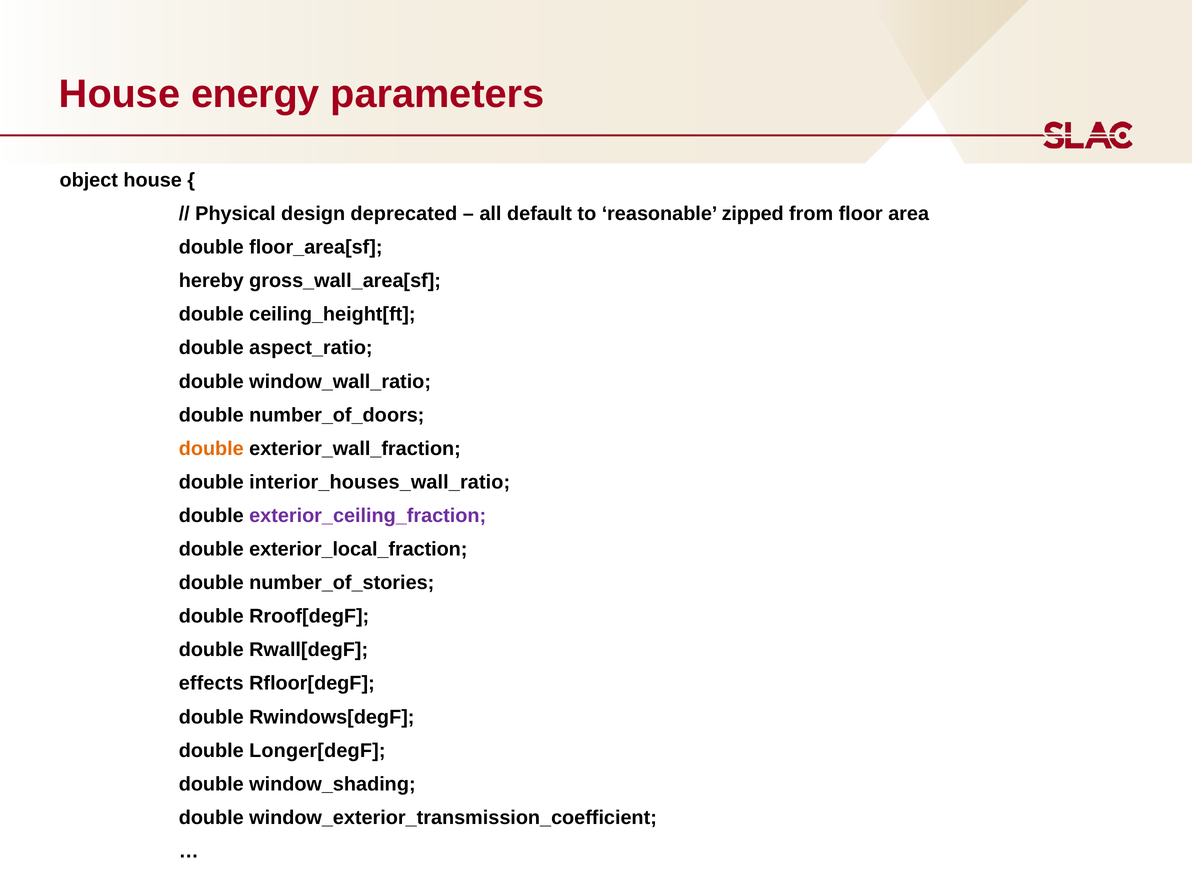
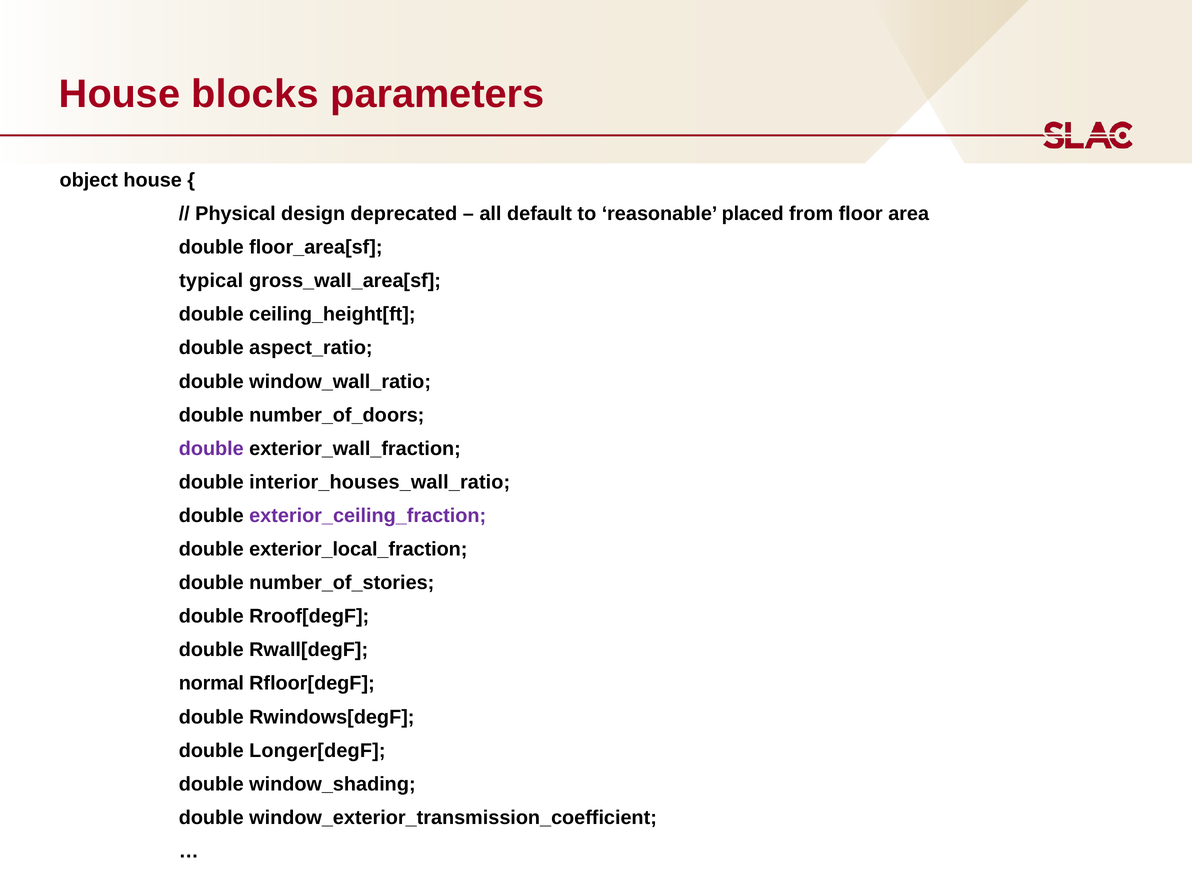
energy: energy -> blocks (255, 94)
zipped: zipped -> placed (753, 214)
hereby: hereby -> typical (211, 281)
double colour: orange -> purple (211, 449)
effects: effects -> normal (211, 683)
